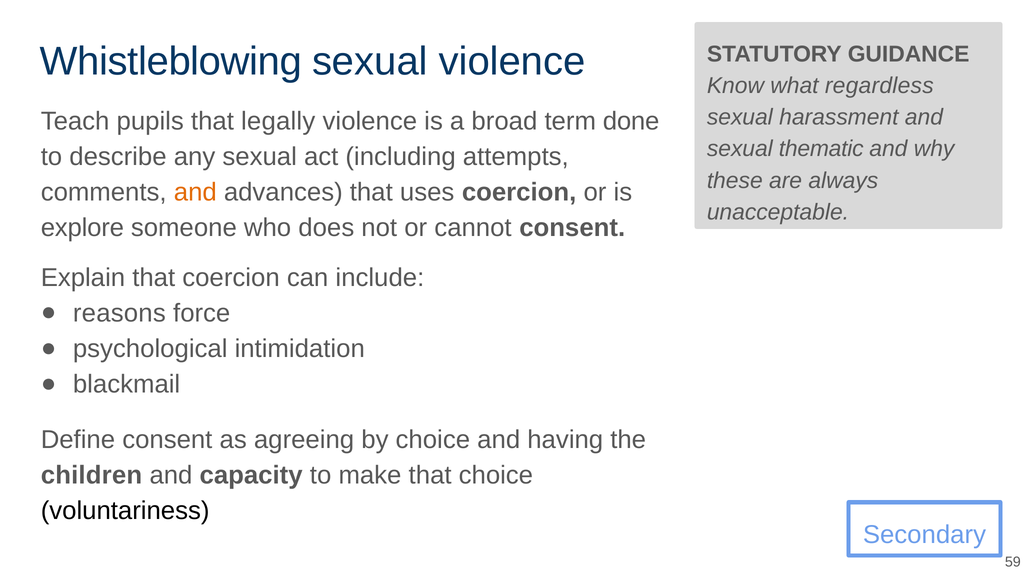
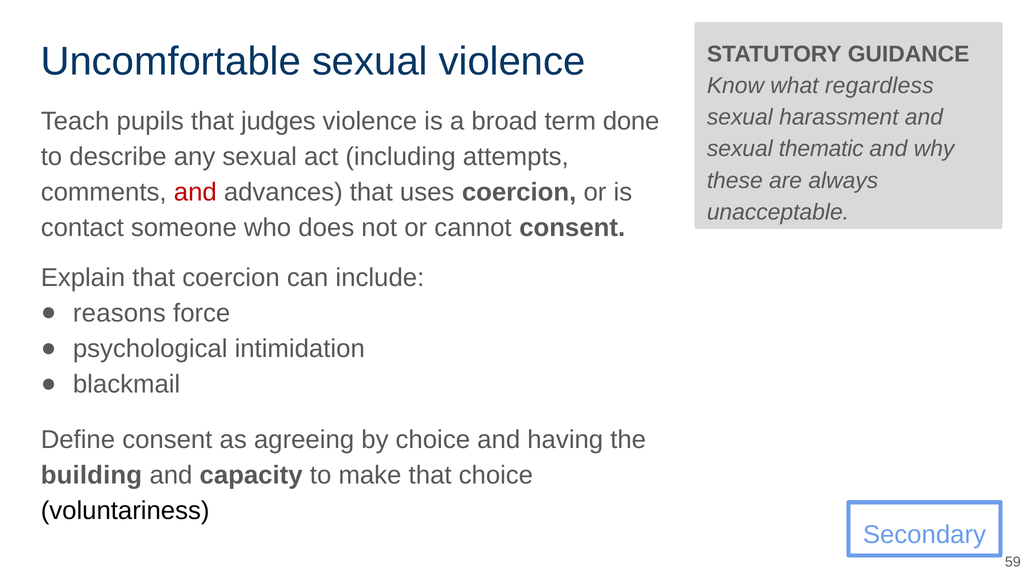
Whistleblowing: Whistleblowing -> Uncomfortable (171, 62)
legally: legally -> judges (278, 121)
and colour: orange -> red (195, 192)
explore: explore -> contact (82, 228)
children: children -> building (91, 475)
